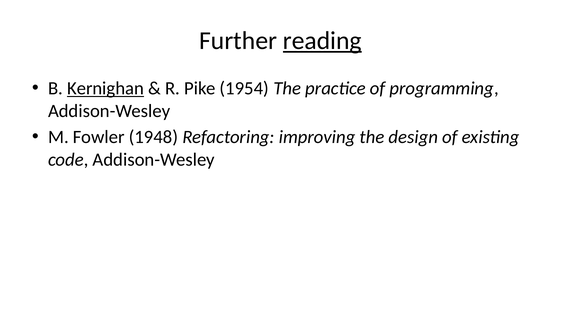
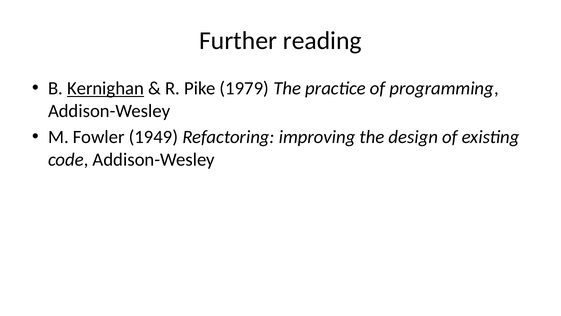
reading underline: present -> none (322, 41)
1954: 1954 -> 1979 (244, 88)
1948: 1948 -> 1949 (153, 137)
